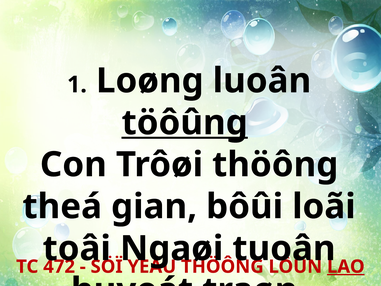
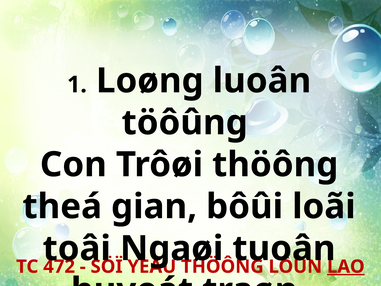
töôûng underline: present -> none (185, 123)
